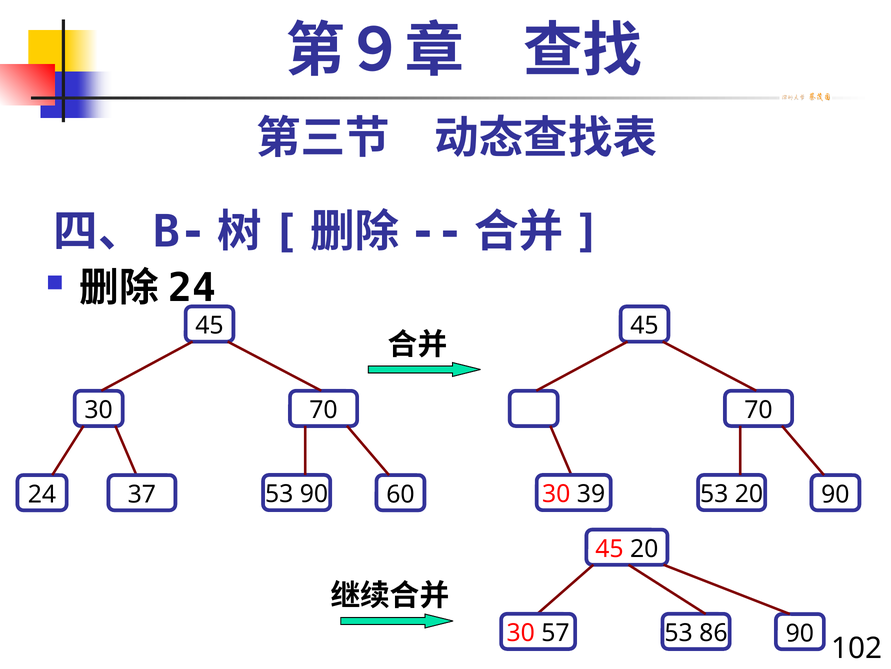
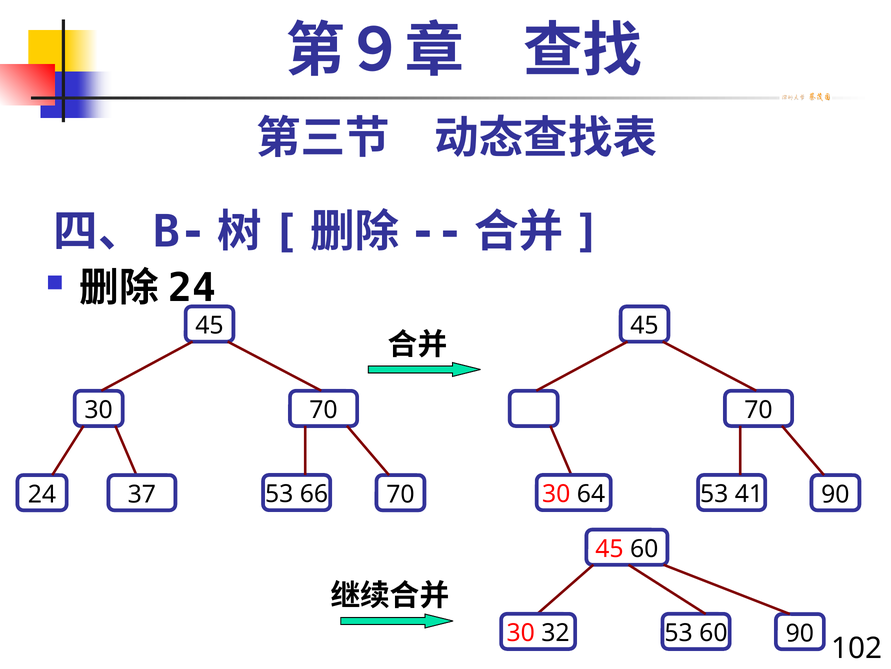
53 90: 90 -> 66 (314, 494)
39: 39 -> 64 (591, 494)
53 20: 20 -> 41 (749, 494)
24 60: 60 -> 70 (400, 494)
45 20: 20 -> 60 (644, 548)
57: 57 -> 32 (555, 632)
53 86: 86 -> 60 (713, 632)
